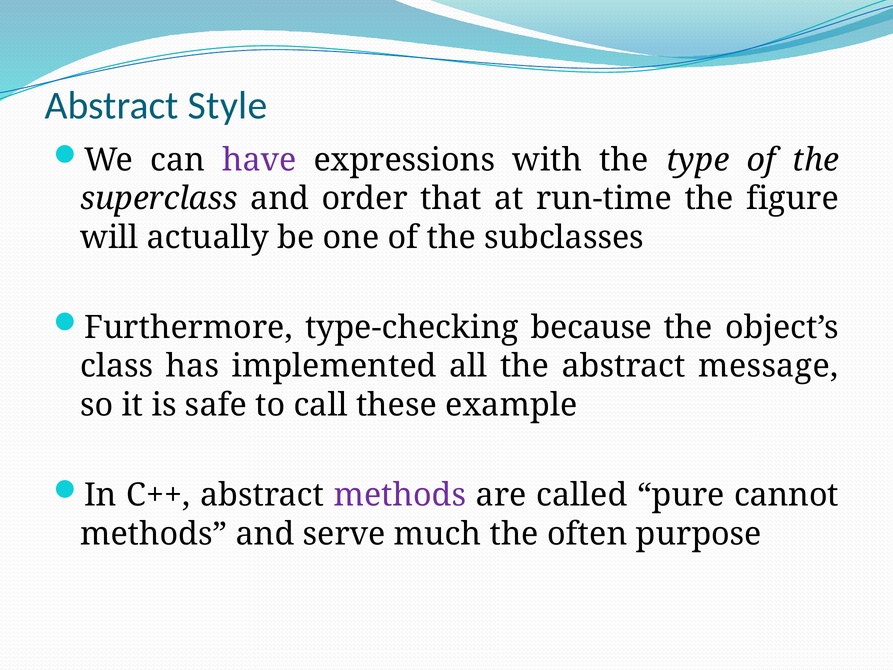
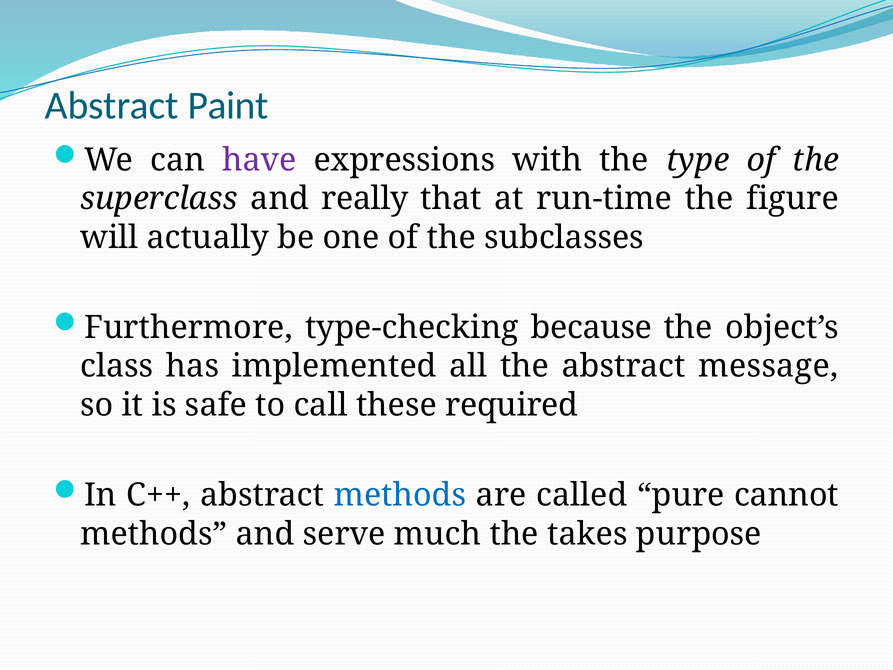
Style: Style -> Paint (228, 105)
order: order -> really (365, 199)
example: example -> required (512, 405)
methods colour: purple -> blue (400, 495)
often: often -> takes (587, 534)
